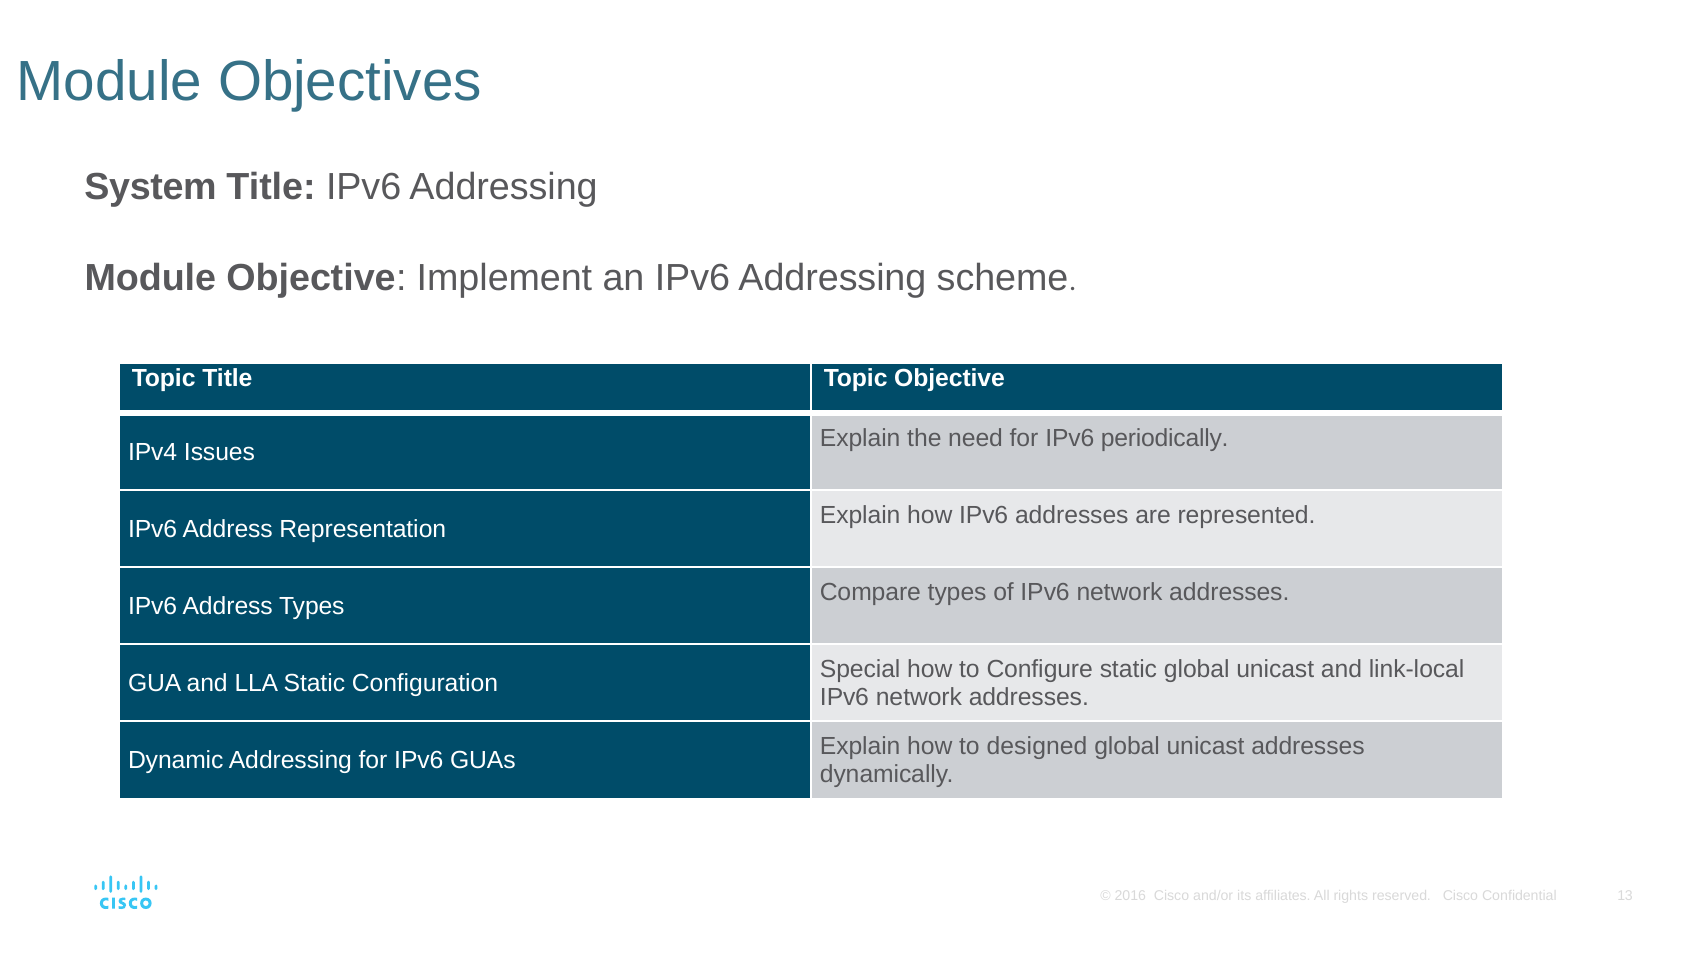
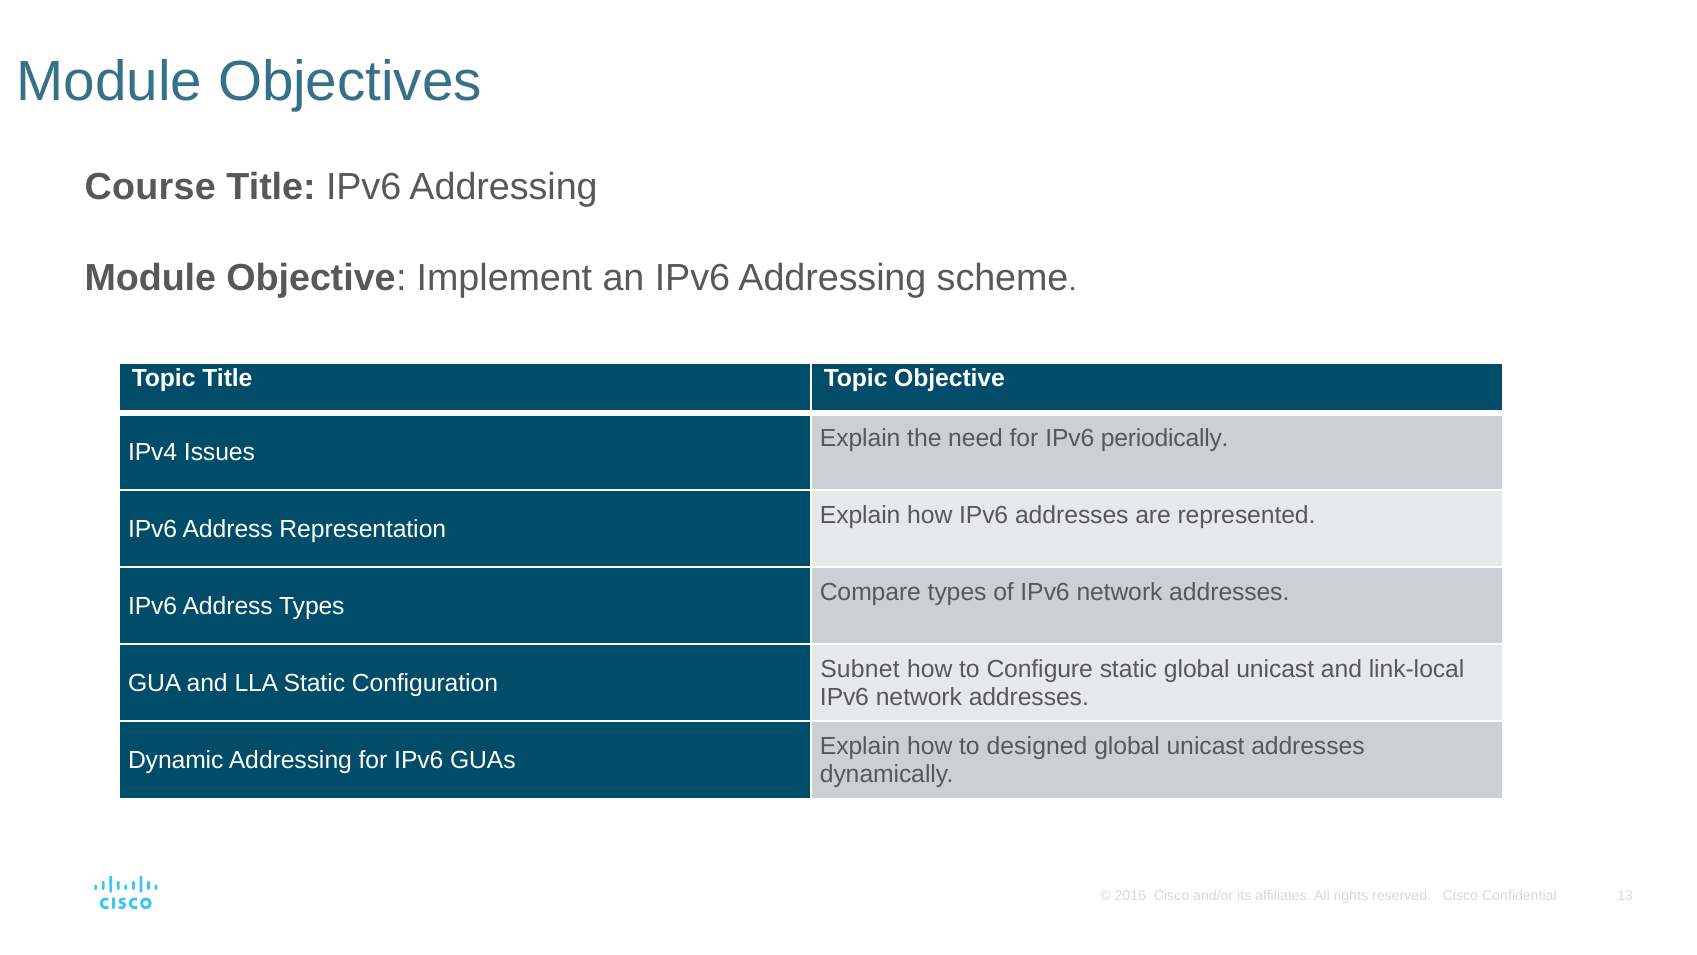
System: System -> Course (150, 187)
Special: Special -> Subnet (860, 669)
